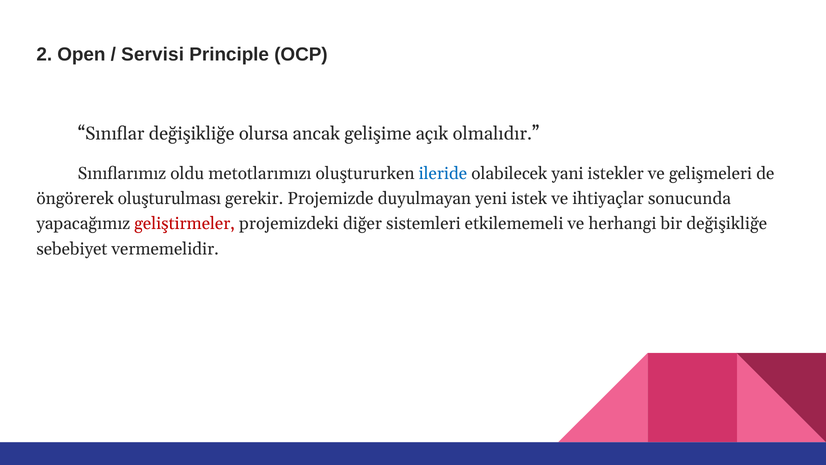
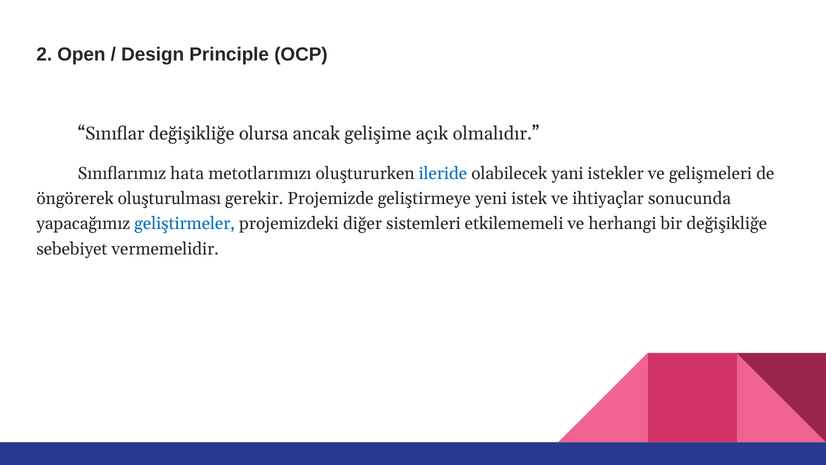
Servisi: Servisi -> Design (153, 54)
oldu: oldu -> hata (187, 173)
duyulmayan: duyulmayan -> geliştirmeye (424, 198)
geliştirmeler colour: red -> blue (185, 224)
